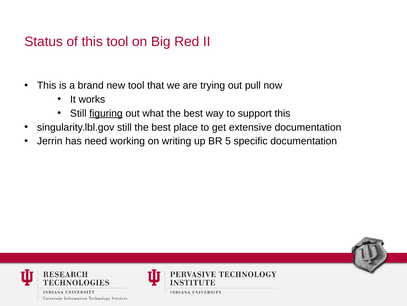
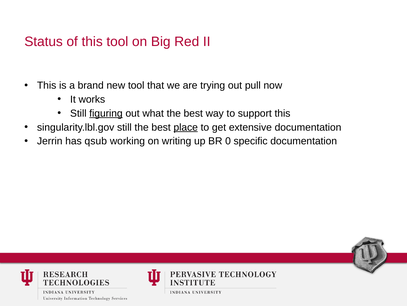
place underline: none -> present (186, 127)
need: need -> qsub (96, 141)
5: 5 -> 0 (228, 141)
